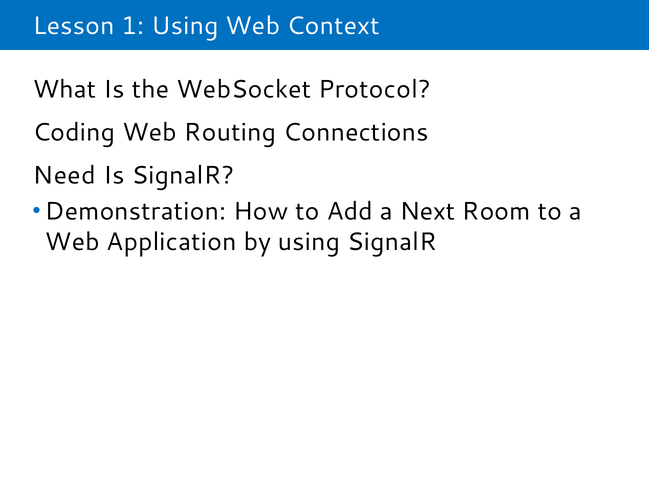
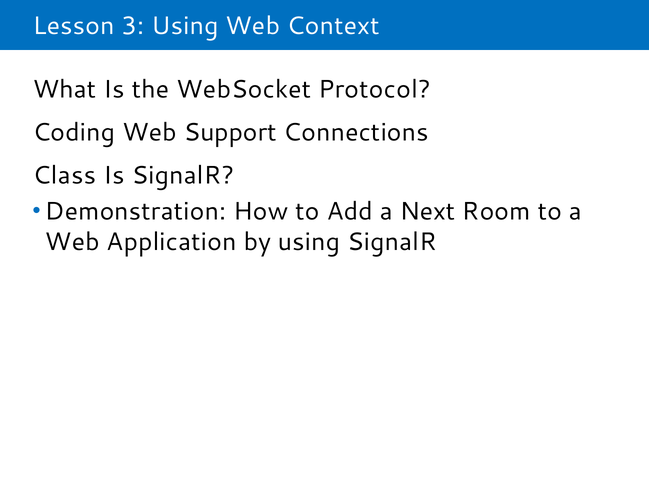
1: 1 -> 3 (133, 26)
Routing: Routing -> Support (230, 132)
Need: Need -> Class (64, 176)
